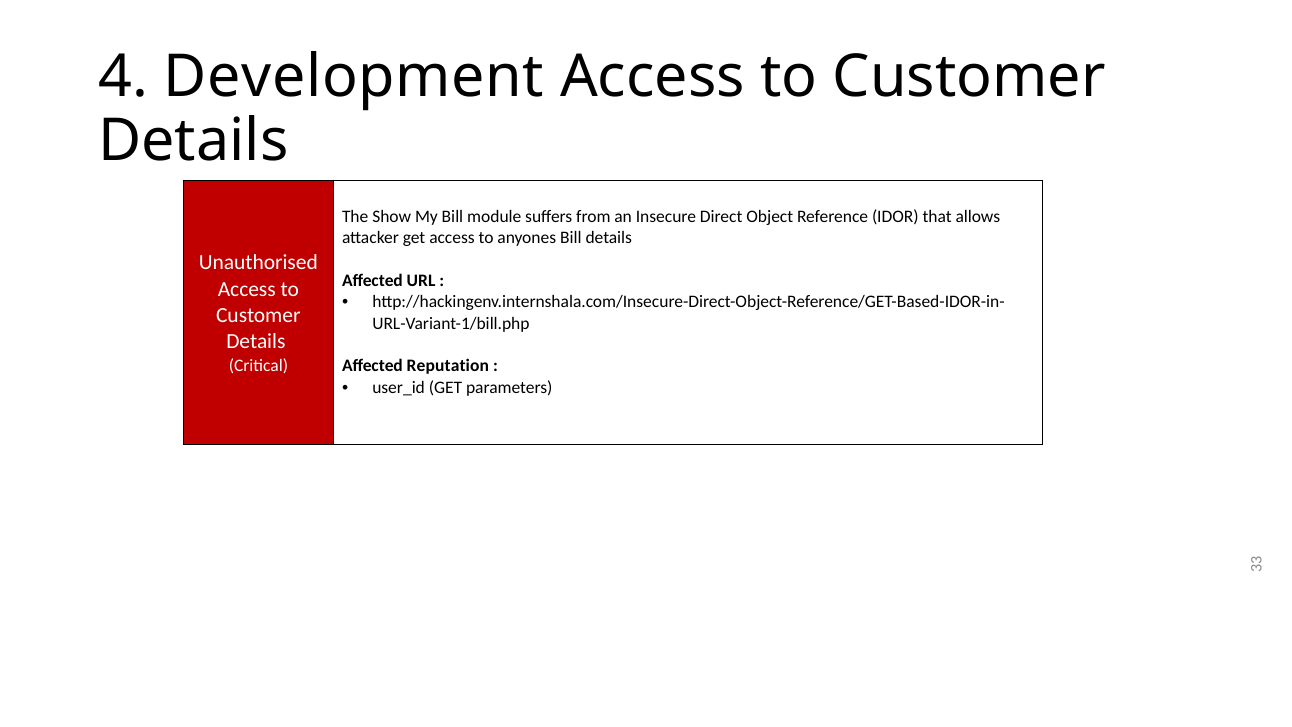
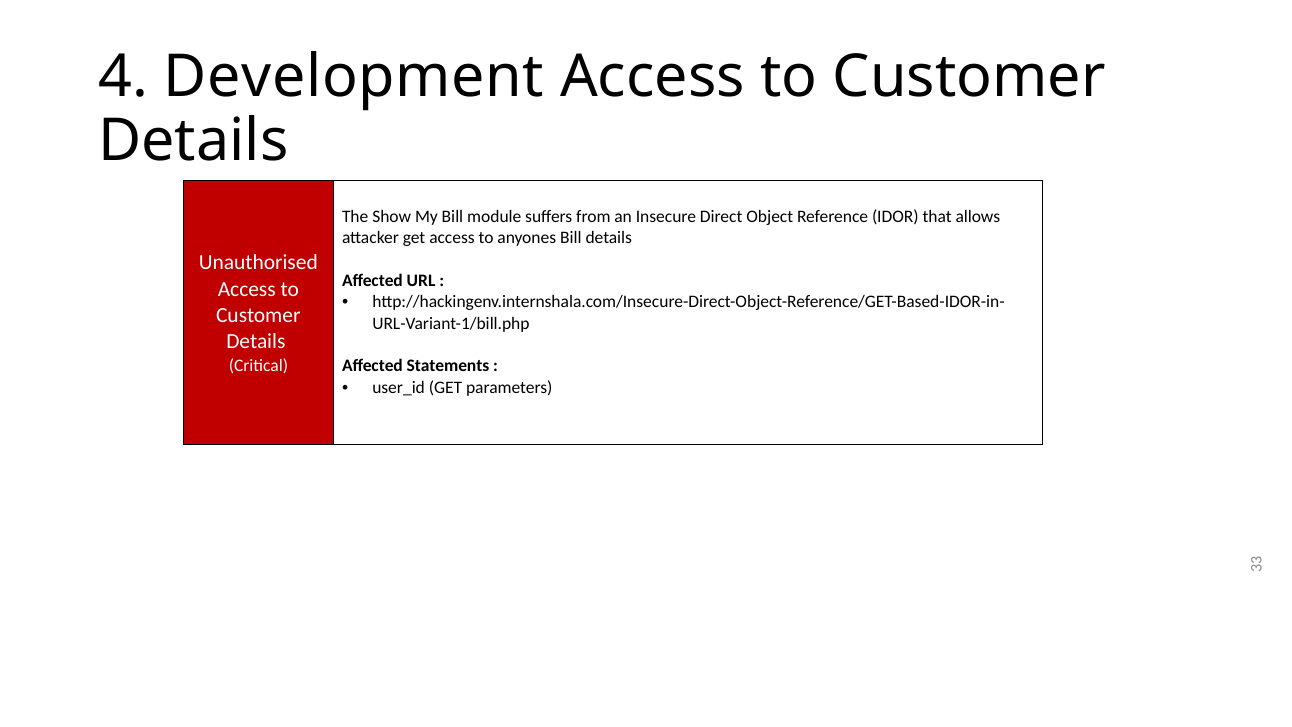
Reputation: Reputation -> Statements (448, 366)
